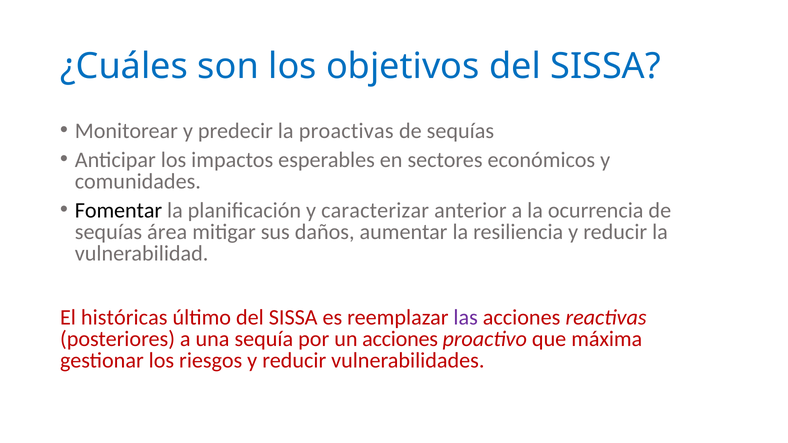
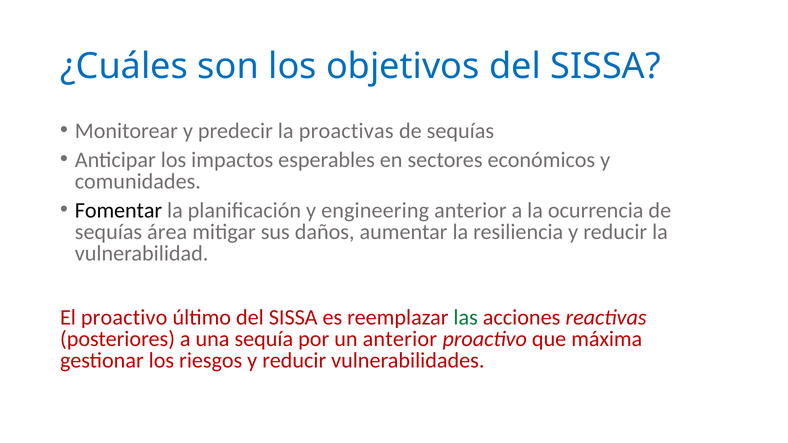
caracterizar: caracterizar -> engineering (375, 210)
El históricas: históricas -> proactivo (124, 317)
las colour: purple -> green (466, 317)
un acciones: acciones -> anterior (400, 339)
